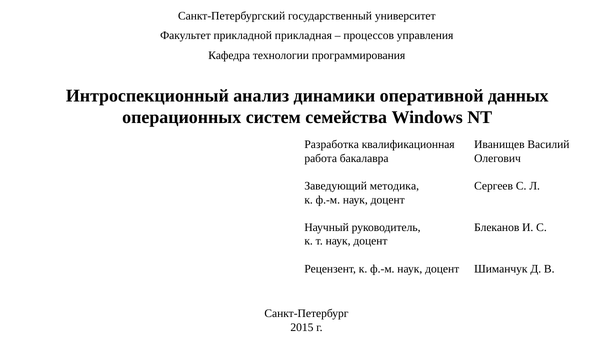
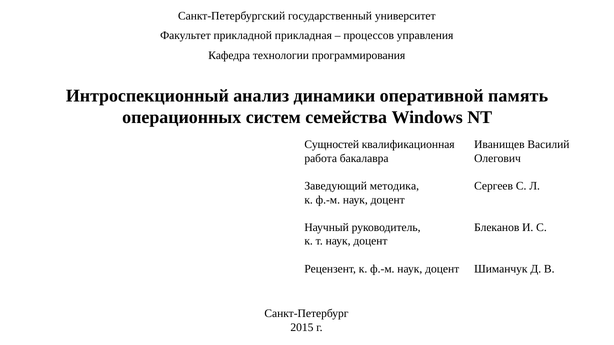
данных: данных -> память (518, 96)
Разработка: Разработка -> Сущностей (332, 145)
